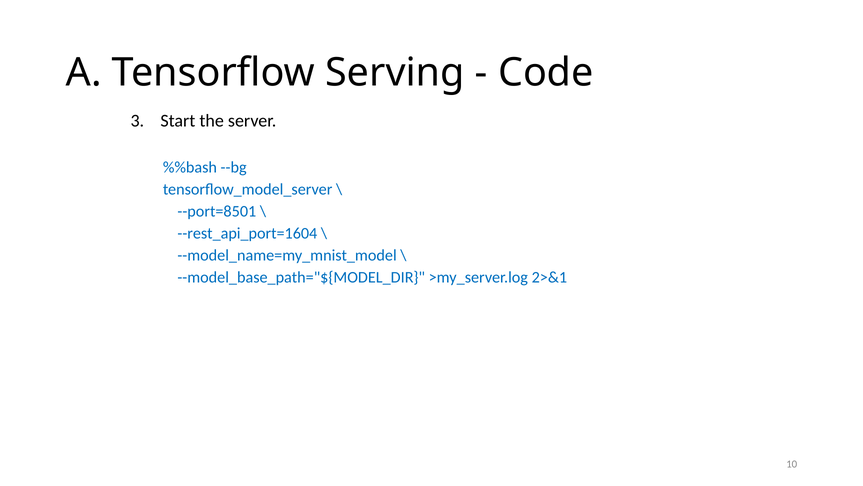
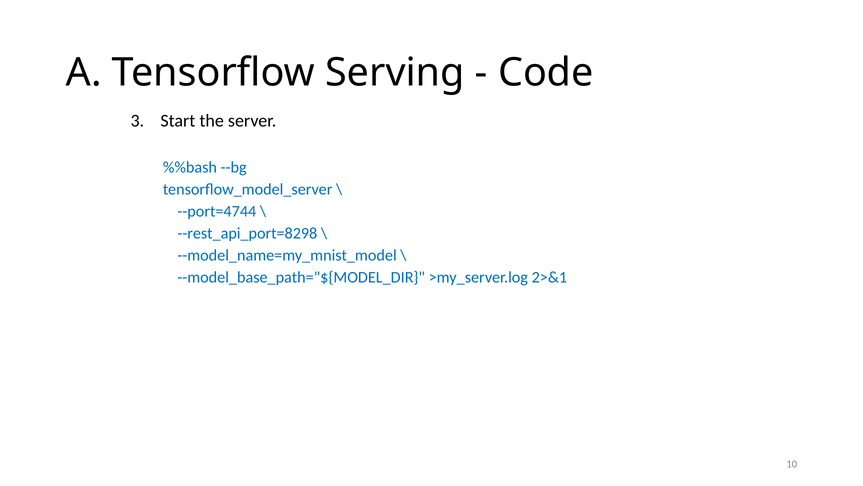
--port=8501: --port=8501 -> --port=4744 (217, 211)
--rest_api_port=1604: --rest_api_port=1604 -> --rest_api_port=8298 (247, 233)
